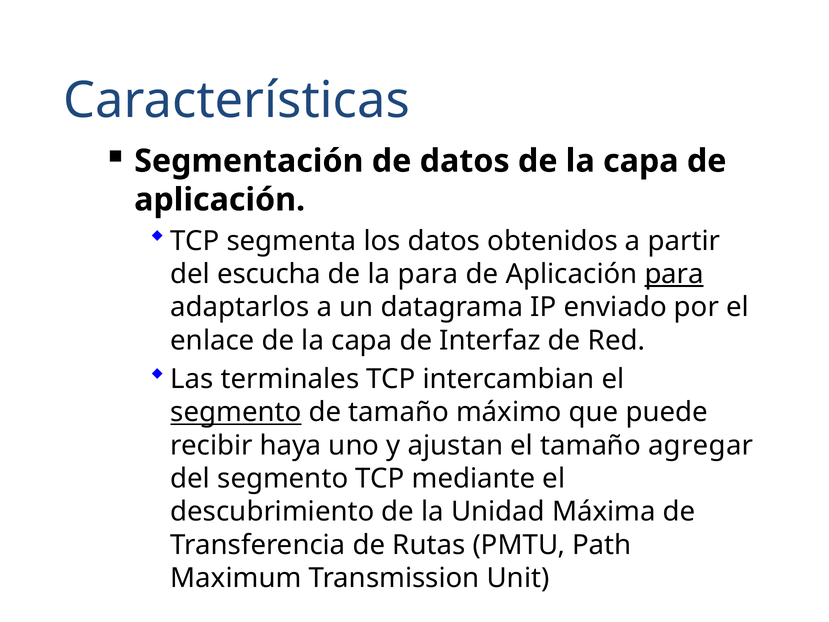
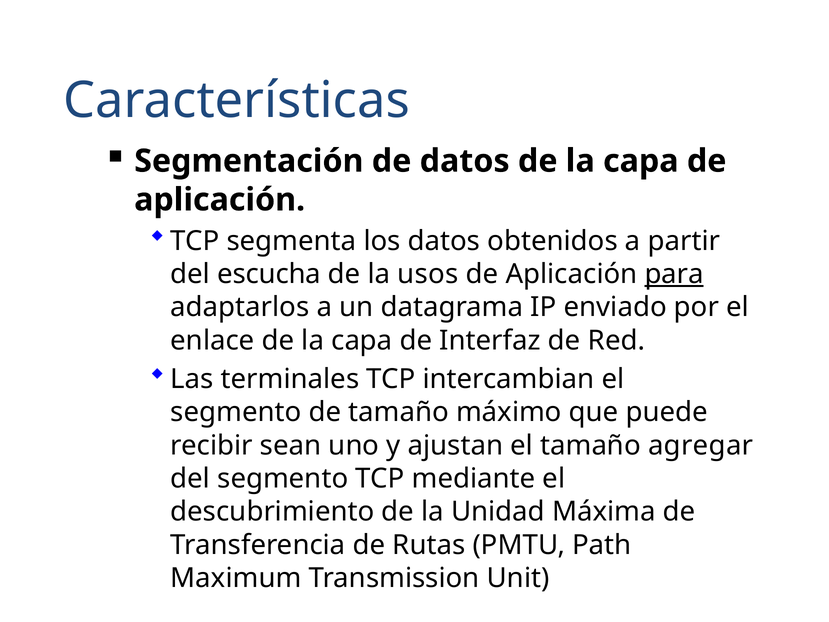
la para: para -> usos (428, 274)
segmento underline: present -> none (236, 412)
haya: haya -> sean (291, 445)
